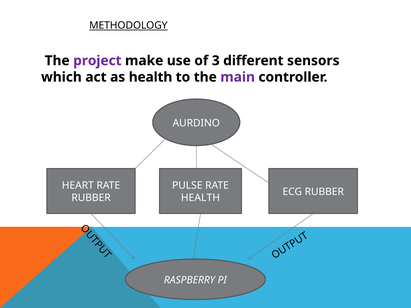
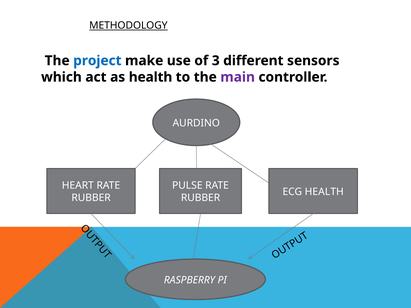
project colour: purple -> blue (97, 61)
ECG RUBBER: RUBBER -> HEALTH (324, 192)
HEALTH: HEALTH -> RUBBER (201, 198)
